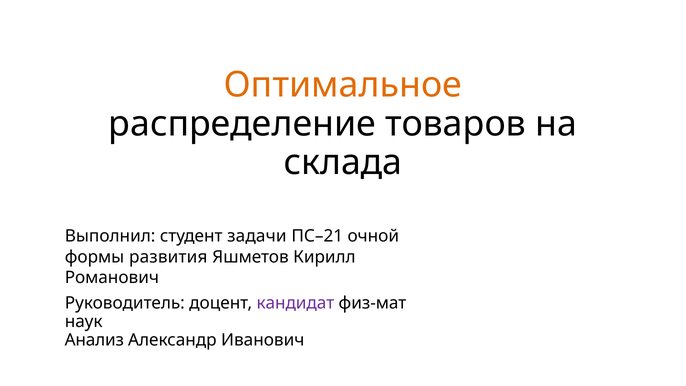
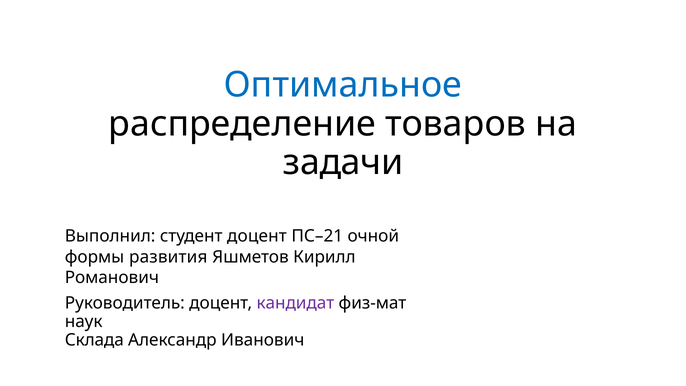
Оптимальное colour: orange -> blue (343, 85)
склада: склада -> задачи (343, 162)
студент задачи: задачи -> доцент (257, 236)
Анализ: Анализ -> Склада (94, 340)
